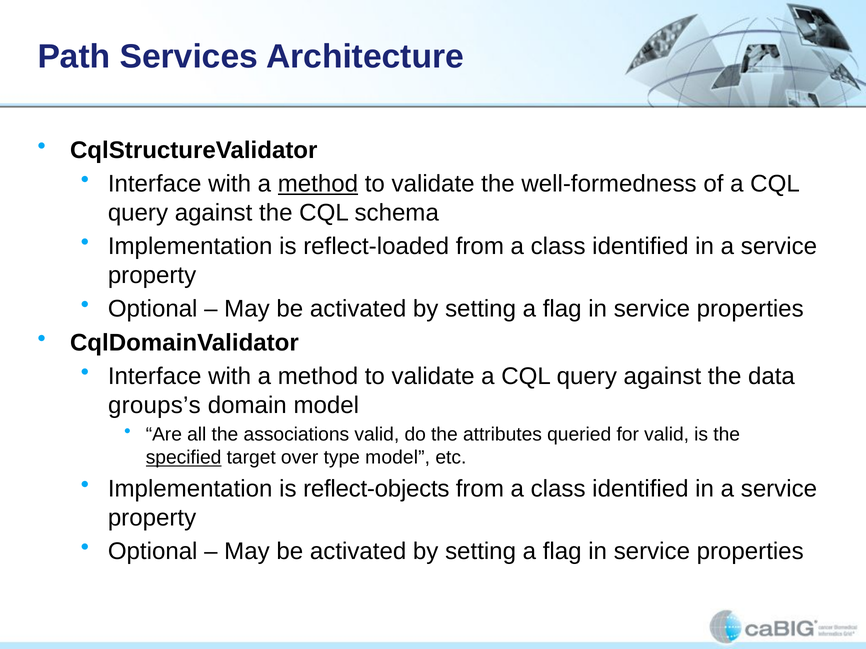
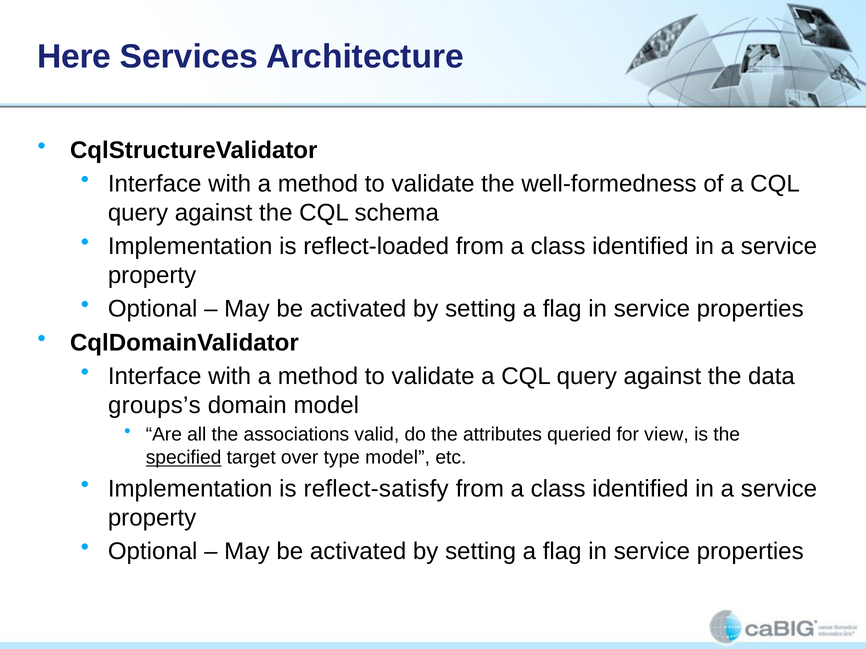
Path: Path -> Here (74, 56)
method underline: present -> none (318, 184)
for valid: valid -> view (667, 435)
reflect-objects: reflect-objects -> reflect-satisfy (376, 489)
